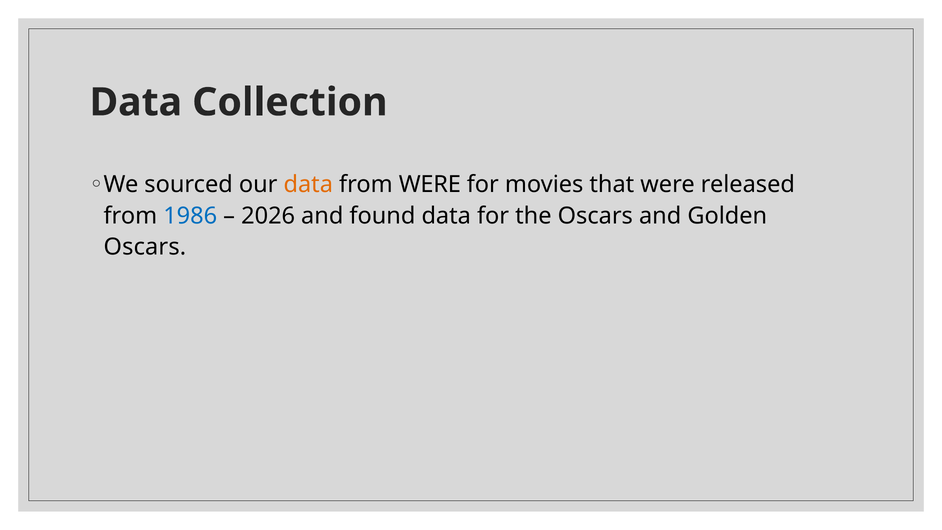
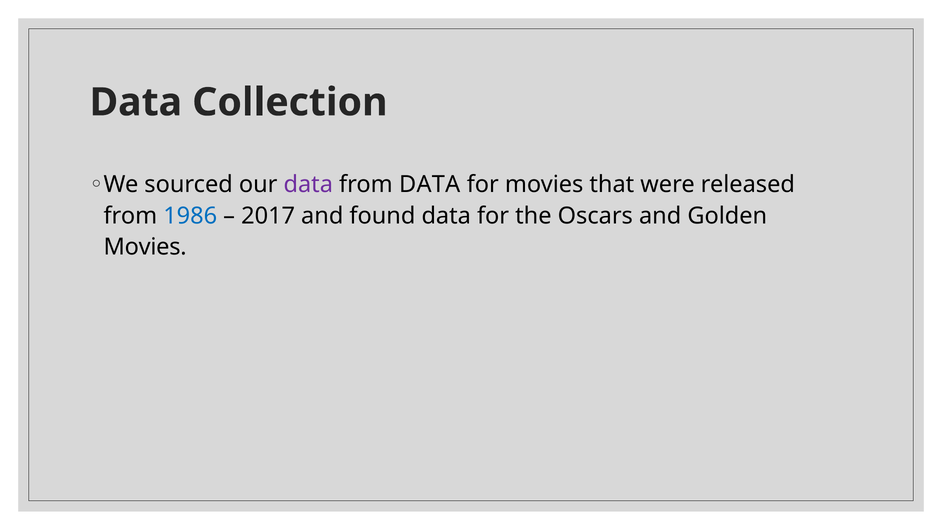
data colour: orange -> purple (308, 185)
from WERE: WERE -> DATA (430, 185)
2026: 2026 -> 2017 (268, 216)
Oscars: Oscars -> Movies (145, 247)
